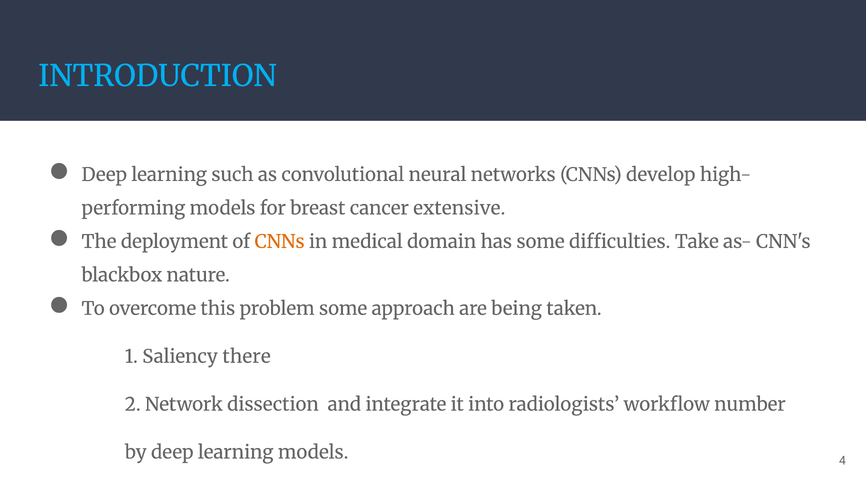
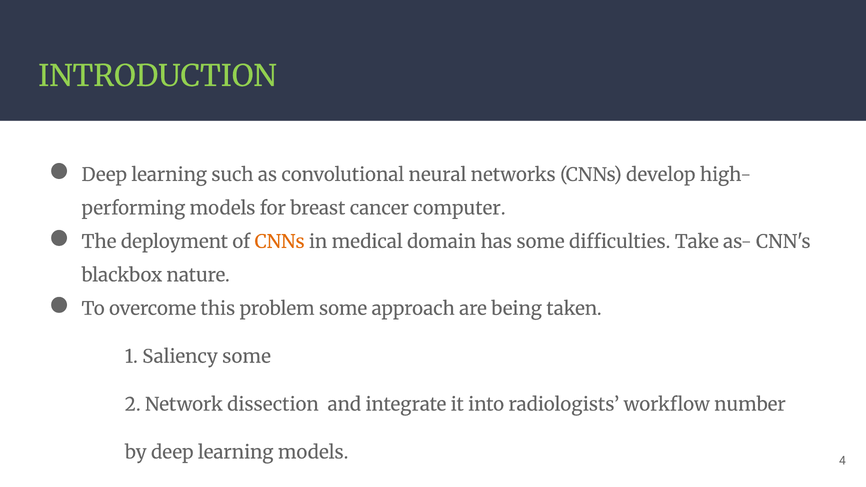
INTRODUCTION colour: light blue -> light green (157, 76)
extensive: extensive -> computer (459, 208)
Saliency there: there -> some (247, 357)
